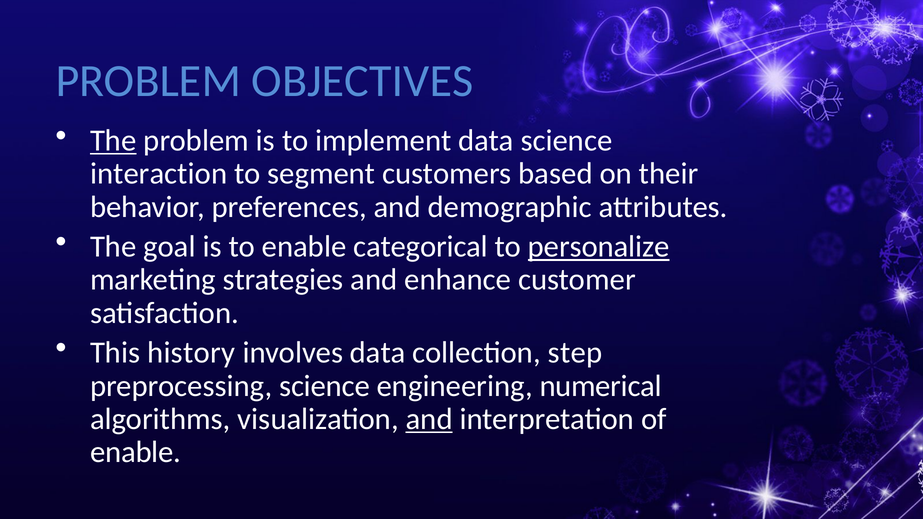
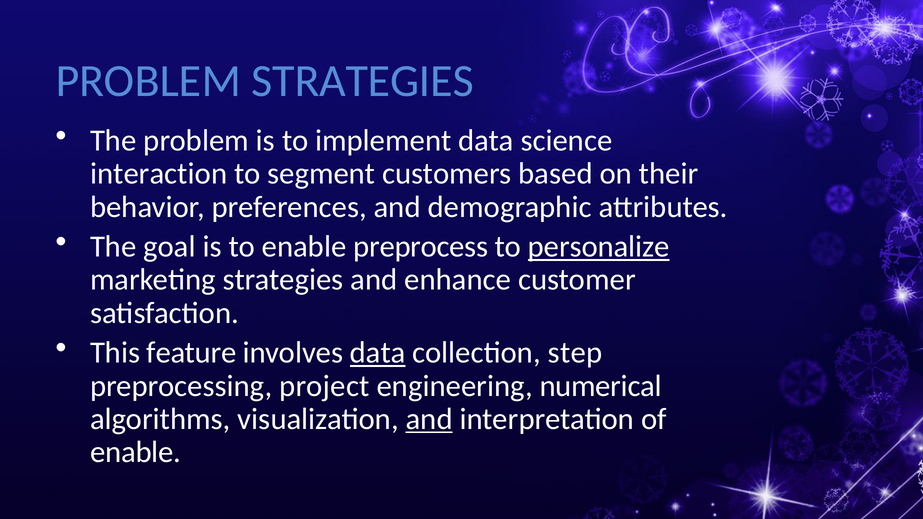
PROBLEM OBJECTIVES: OBJECTIVES -> STRATEGIES (363, 81)
The underline: present -> none (113, 141)
categorical: categorical -> preprocess (421, 247)
history: history -> feature (191, 353)
data underline: none -> present (378, 353)
preprocessing science: science -> project (324, 386)
